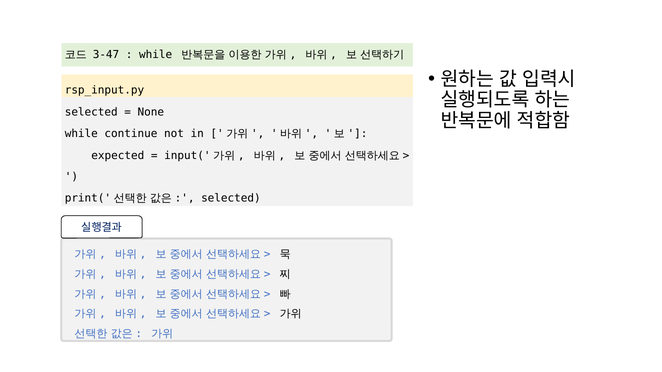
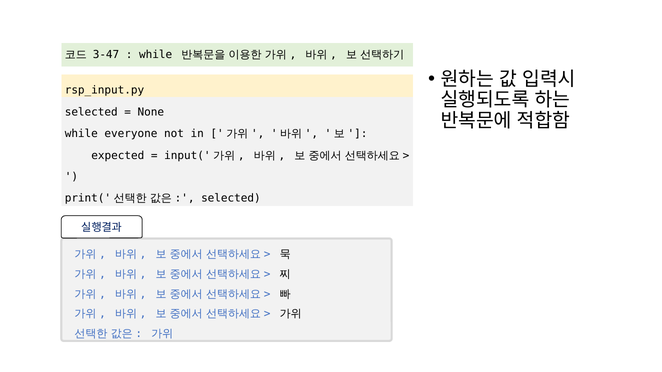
continue: continue -> everyone (131, 134)
